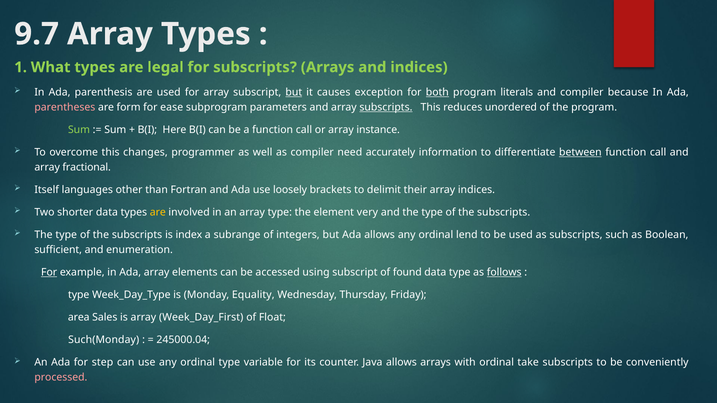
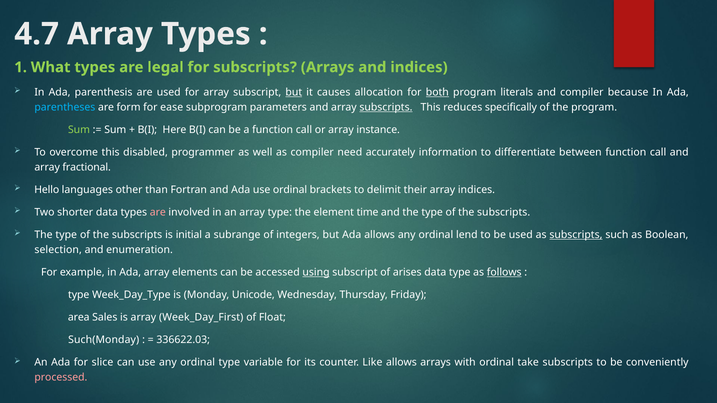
9.7: 9.7 -> 4.7 (37, 34)
exception: exception -> allocation (379, 92)
parentheses colour: pink -> light blue (65, 107)
unordered: unordered -> specifically (511, 107)
changes: changes -> disabled (146, 152)
between underline: present -> none (580, 152)
Itself: Itself -> Hello (47, 190)
use loosely: loosely -> ordinal (290, 190)
are colour: yellow -> pink (158, 212)
very: very -> time (368, 212)
index: index -> initial (189, 235)
subscripts underline: none -> present (576, 235)
sufficient: sufficient -> selection (58, 250)
For underline: present -> none (49, 273)
using underline: none -> present (316, 273)
found: found -> arises (407, 273)
Equality: Equality -> Unicode (253, 295)
245000.04: 245000.04 -> 336622.03 (183, 340)
step: step -> slice (103, 363)
Java: Java -> Like (372, 363)
